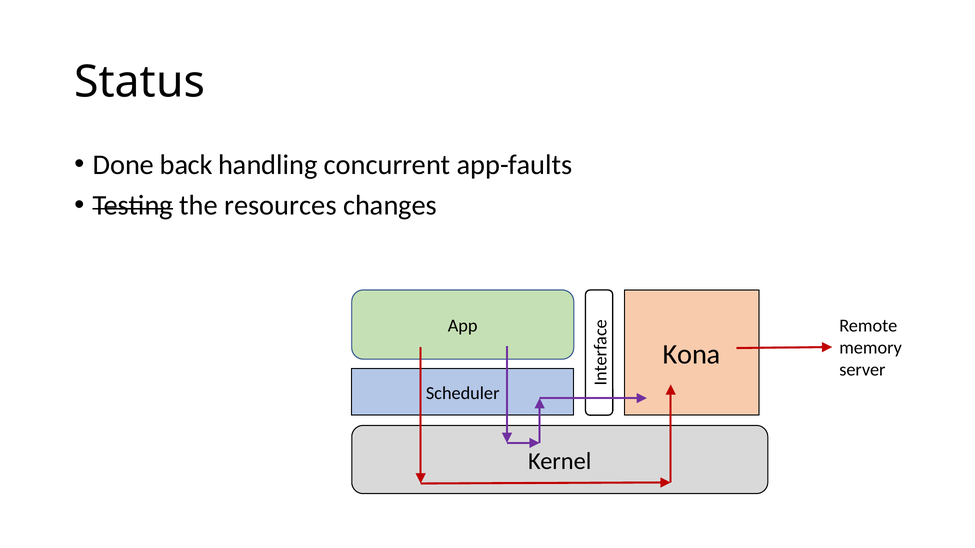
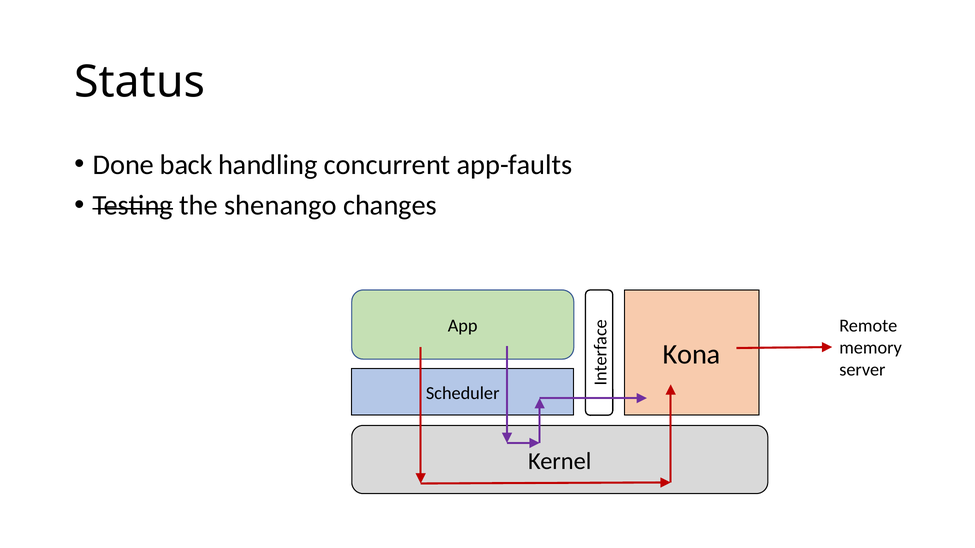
resources: resources -> shenango (280, 206)
